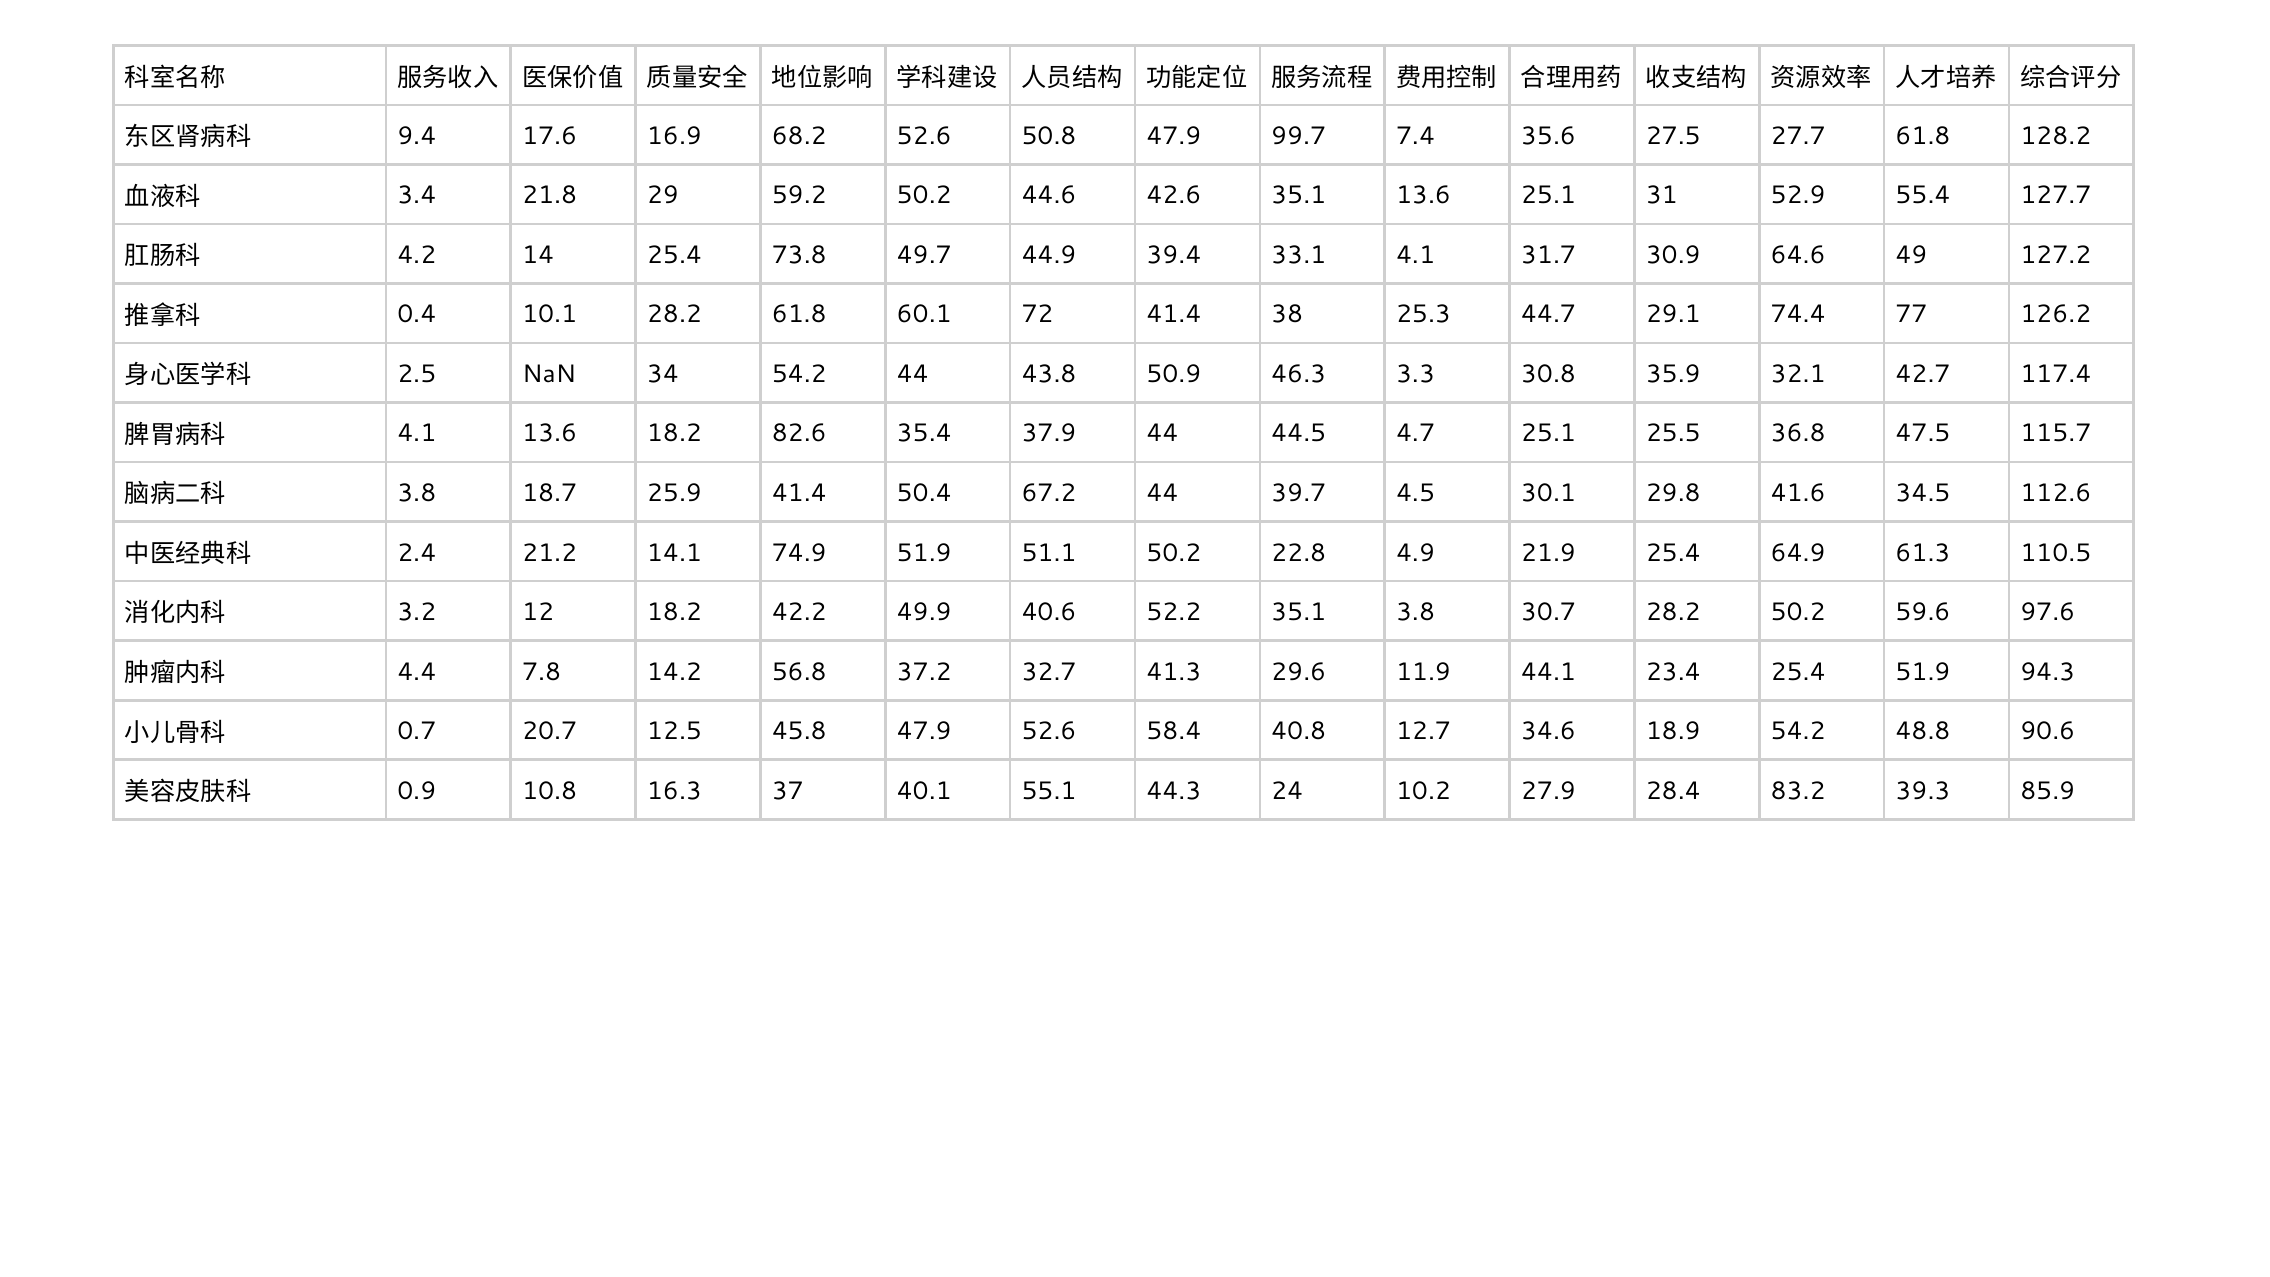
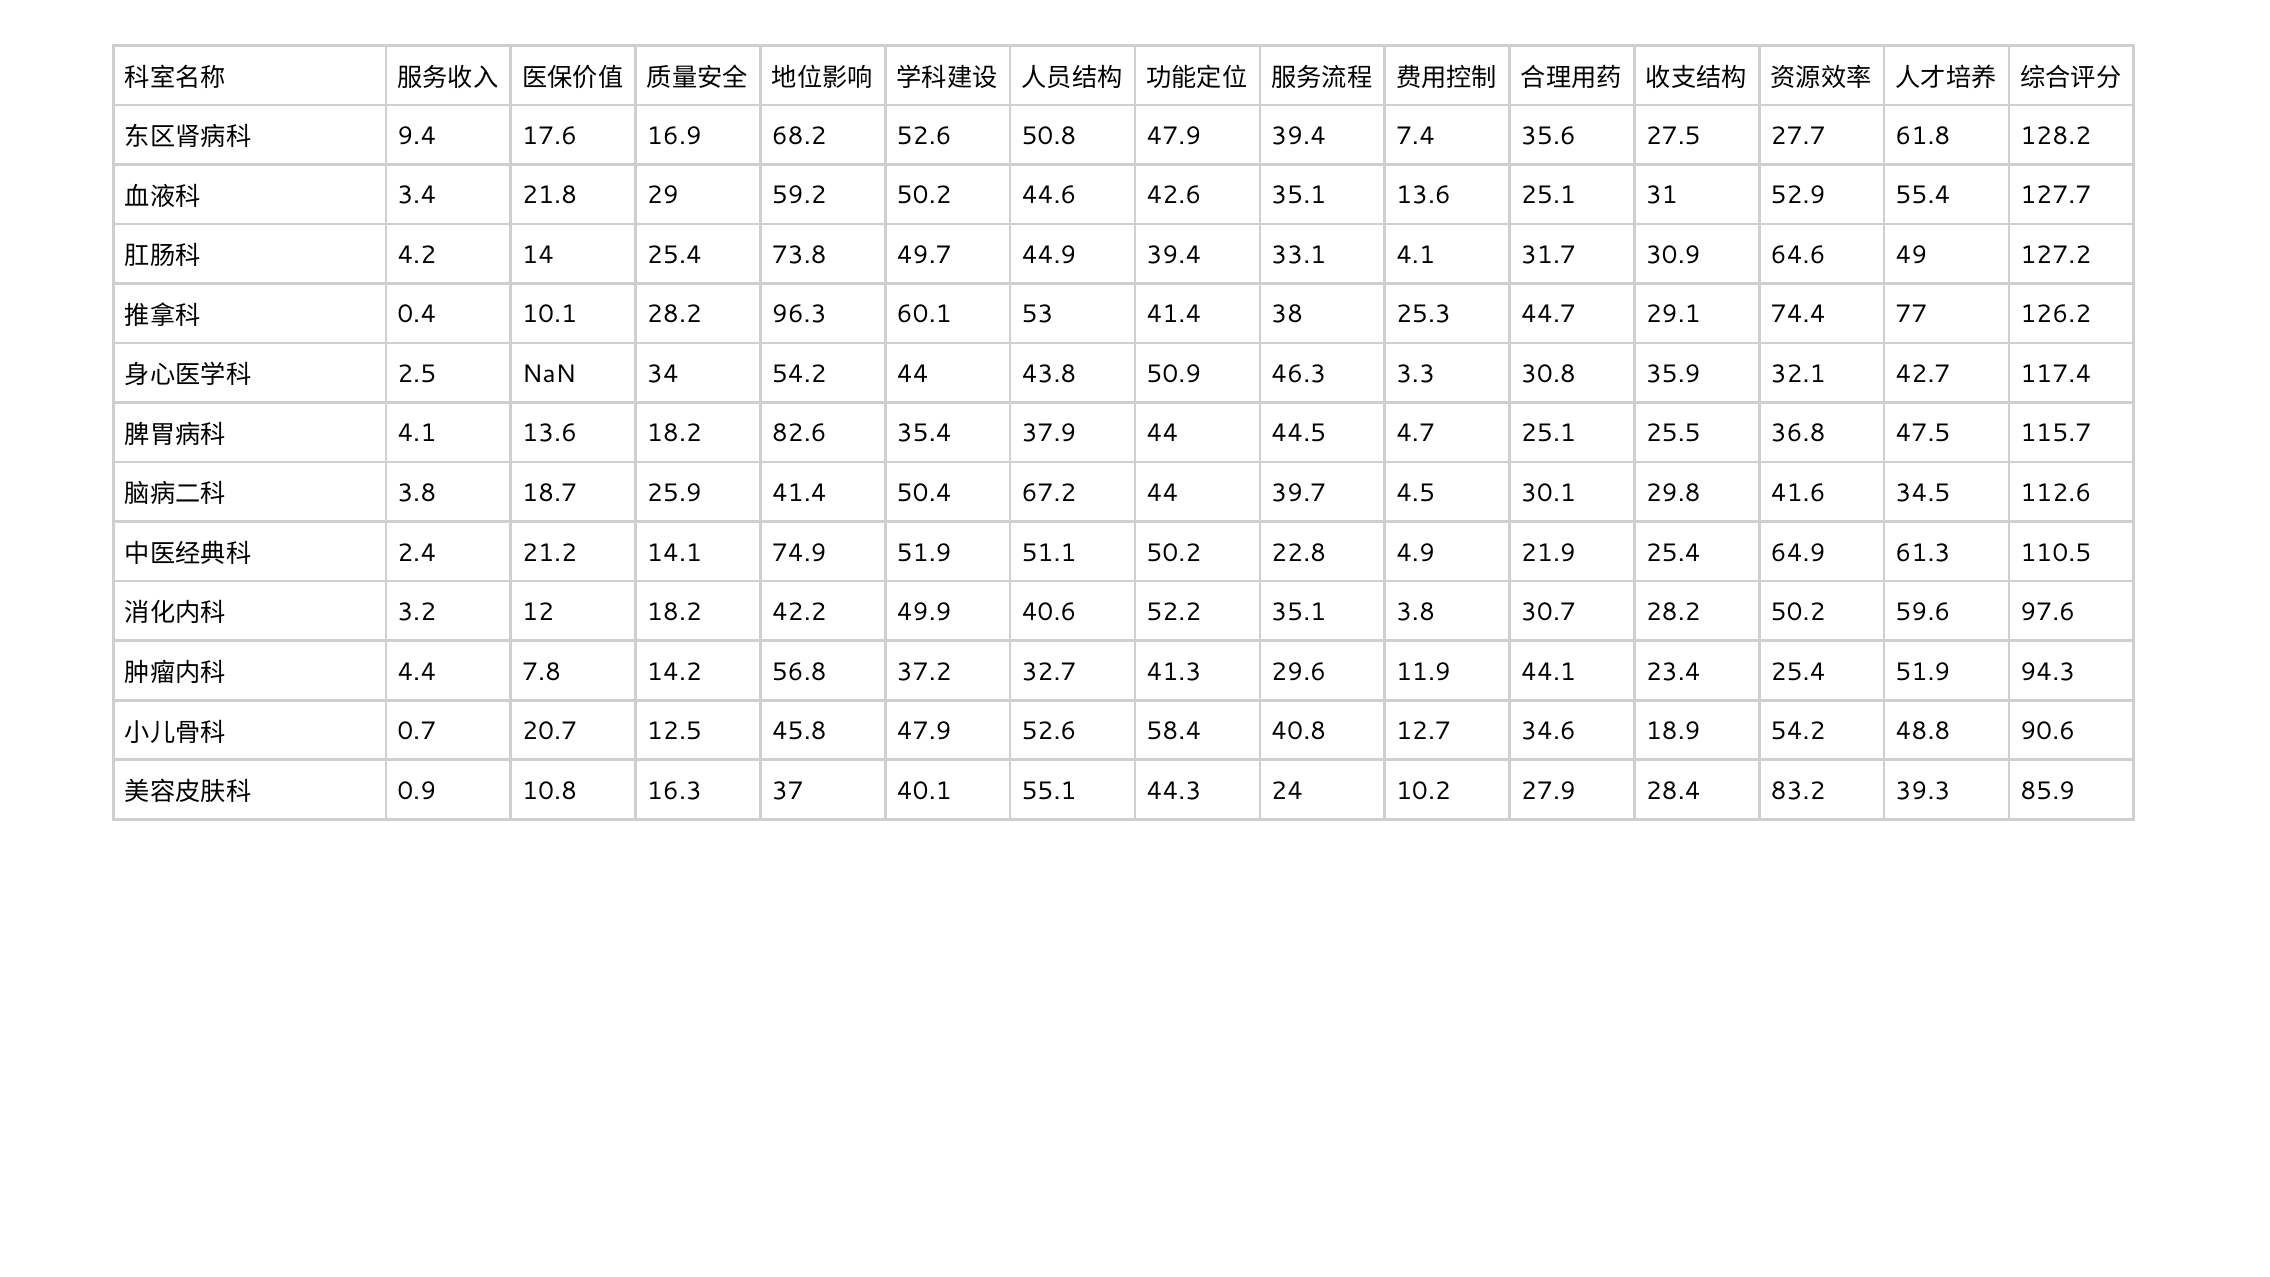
47.9 99.7: 99.7 -> 39.4 (1299, 136)
28.2 61.8: 61.8 -> 96.3 (799, 315)
72: 72 -> 53 (1037, 315)
